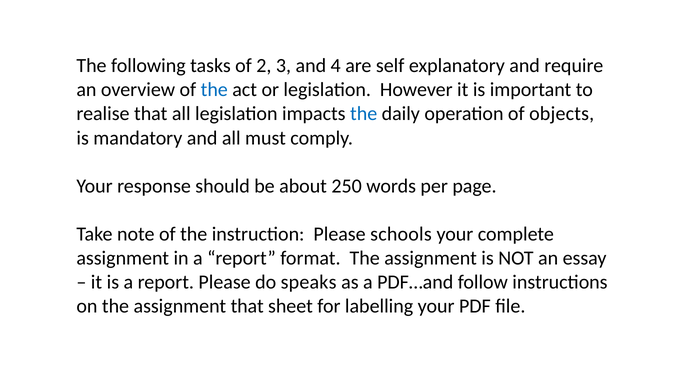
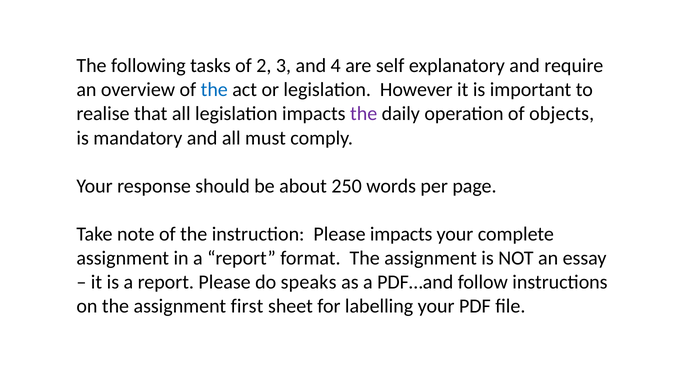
the colour: blue -> purple (364, 114)
Please schools: schools -> impacts (401, 234)
assignment that: that -> first (247, 306)
